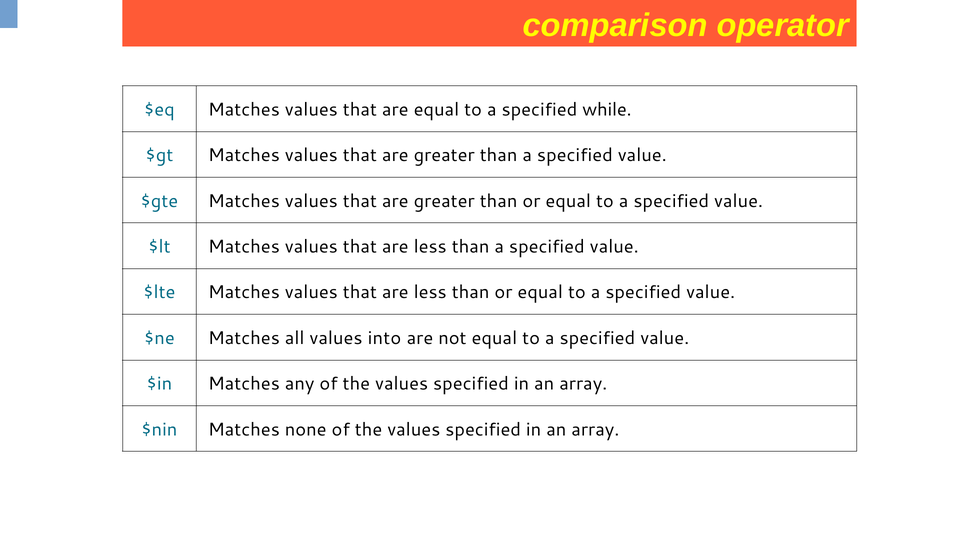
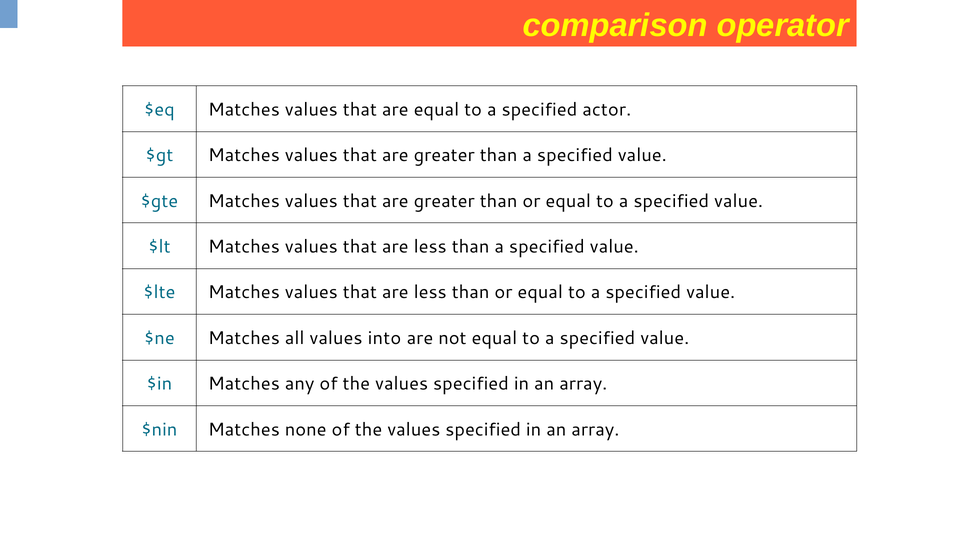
while: while -> actor (607, 110)
